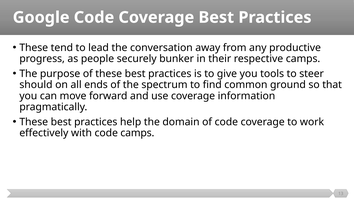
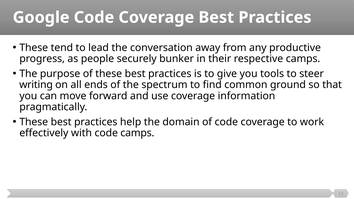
should: should -> writing (36, 85)
